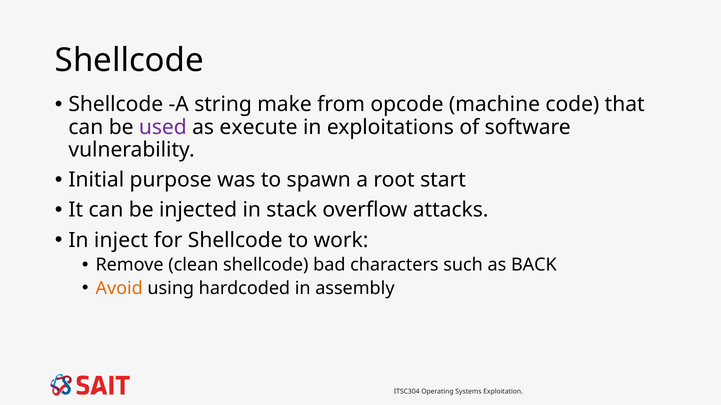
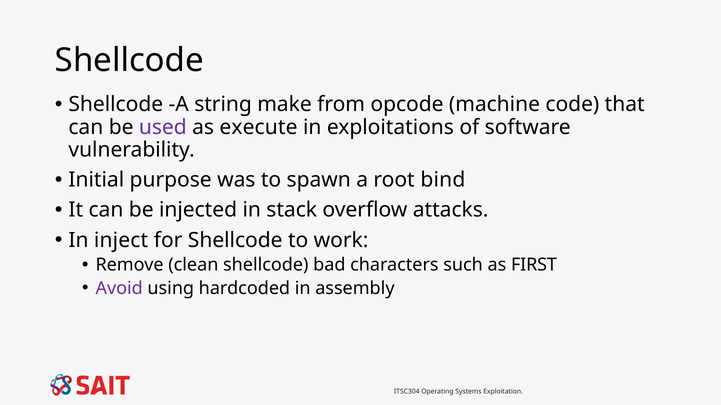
start: start -> bind (443, 180)
BACK: BACK -> FIRST (534, 265)
Avoid colour: orange -> purple (119, 289)
